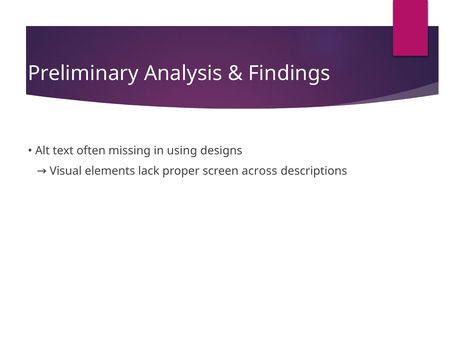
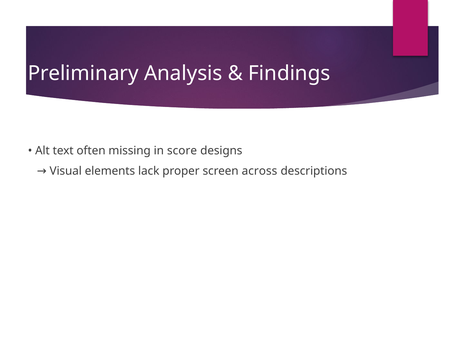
using: using -> score (182, 151)
